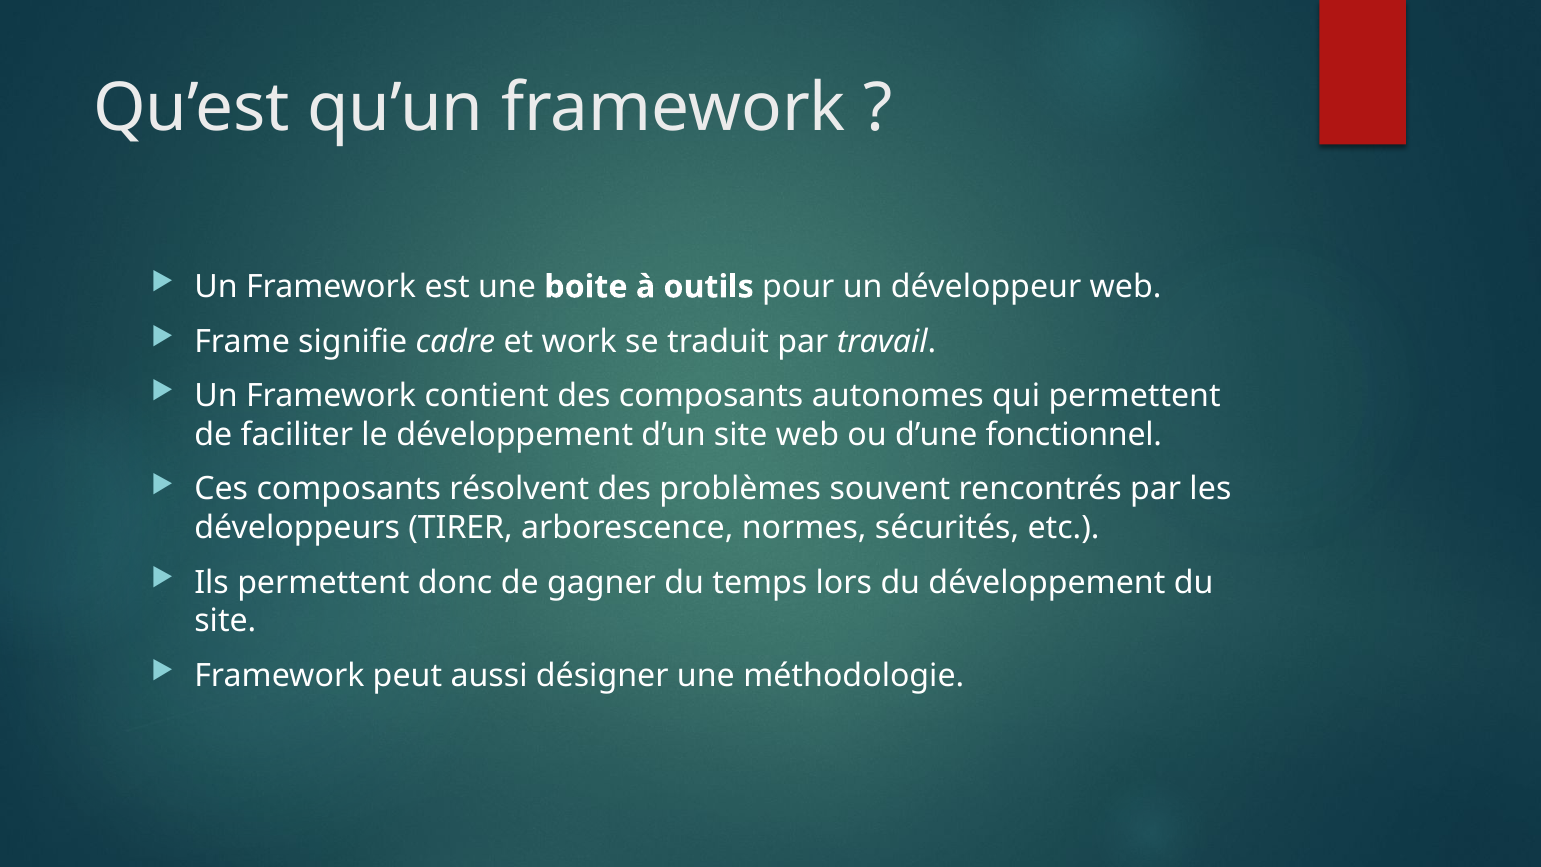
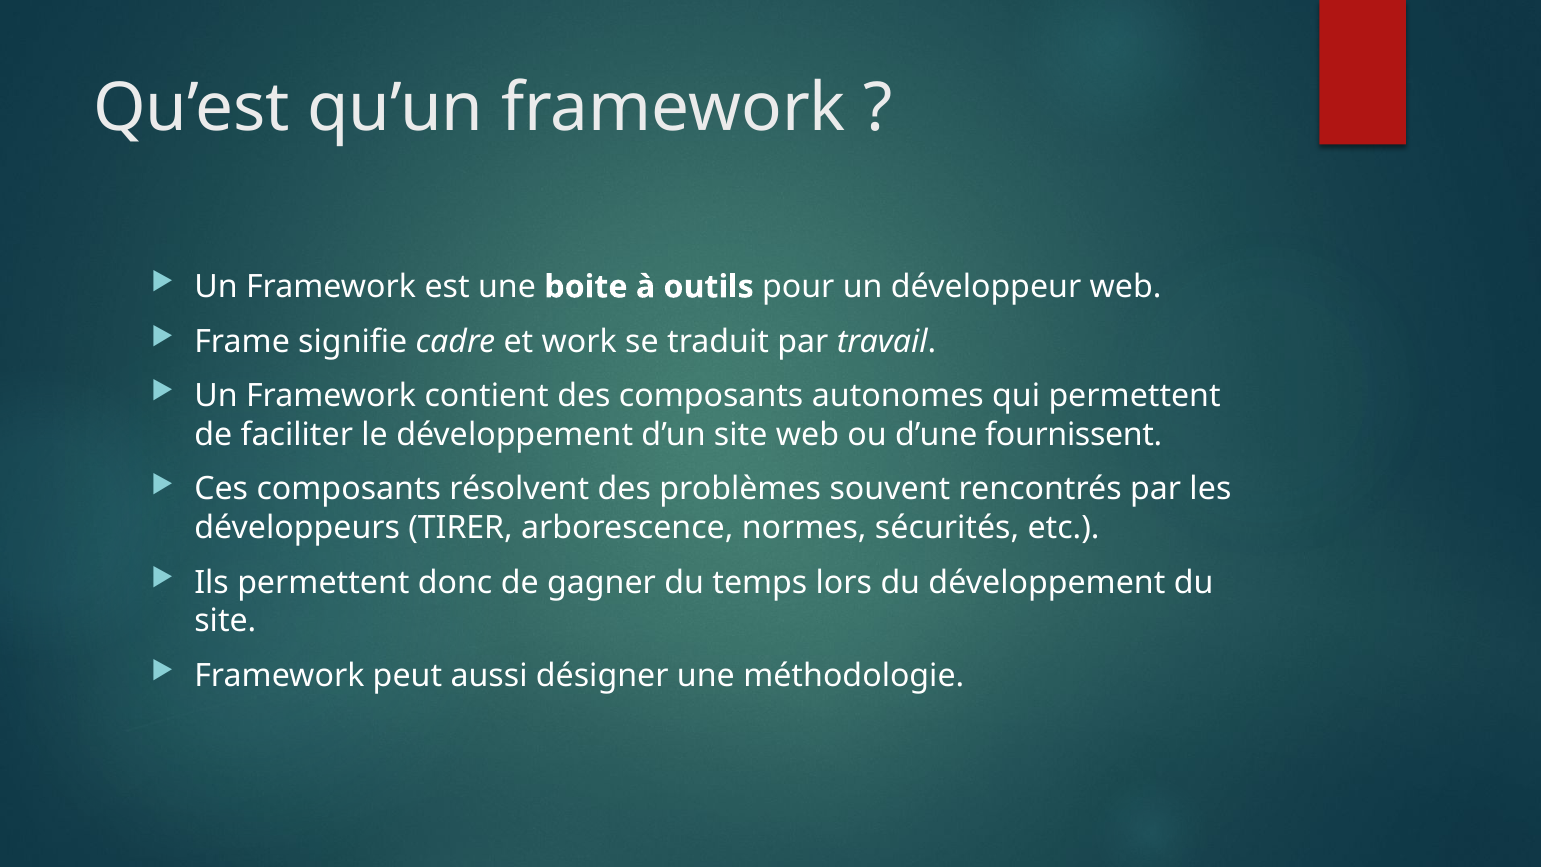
fonctionnel: fonctionnel -> fournissent (1074, 435)
